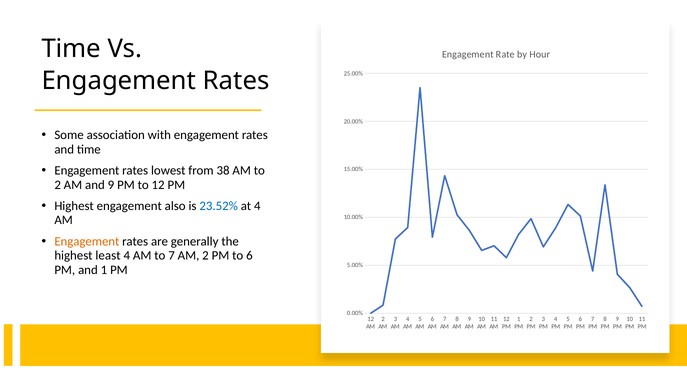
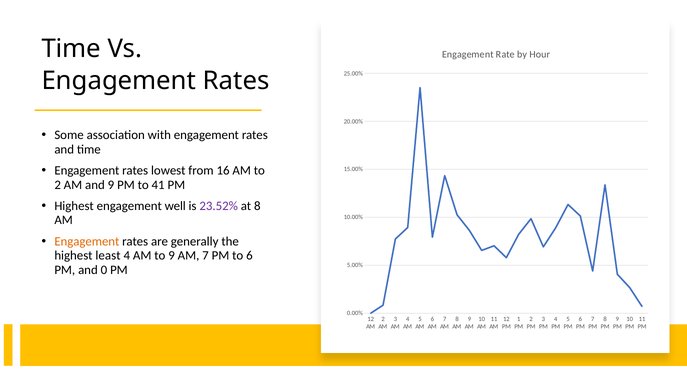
38: 38 -> 16 (223, 171)
to 12: 12 -> 41 (158, 185)
also: also -> well (175, 206)
23.52% colour: blue -> purple (219, 206)
at 4: 4 -> 8 (257, 206)
to 7: 7 -> 9 (172, 256)
2: 2 -> 7 (205, 256)
and 1: 1 -> 0 (104, 270)
